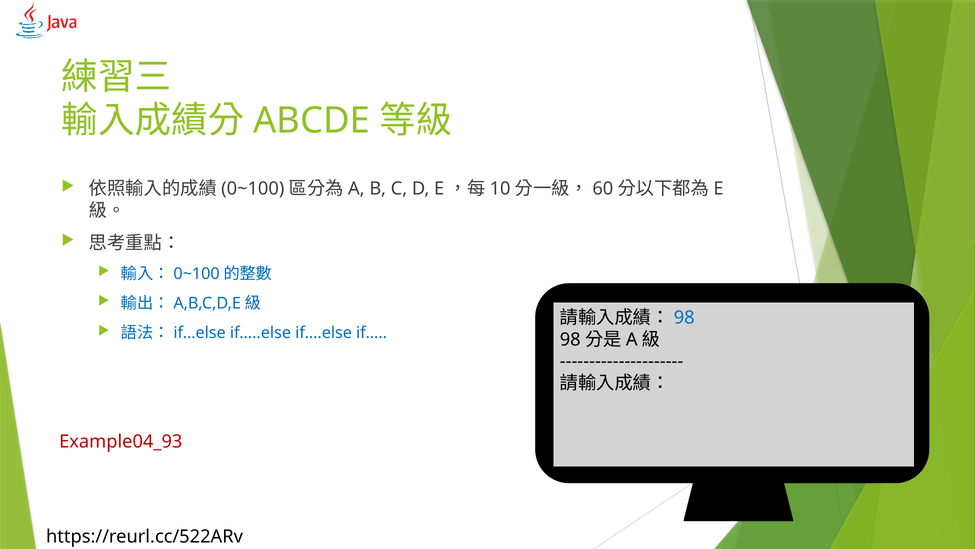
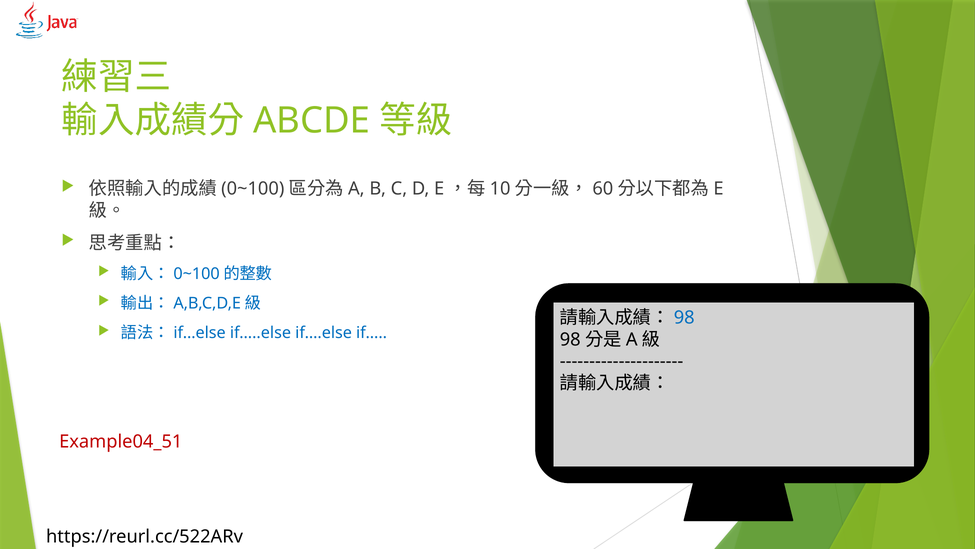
Example04_93: Example04_93 -> Example04_51 (121, 441)
